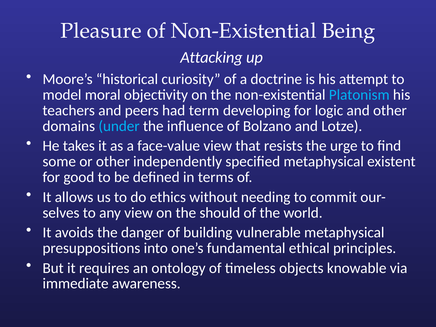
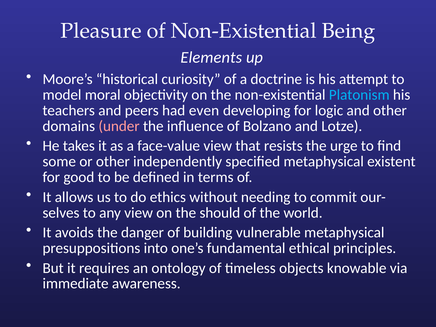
Attacking: Attacking -> Elements (211, 58)
term: term -> even (204, 110)
under colour: light blue -> pink (119, 126)
